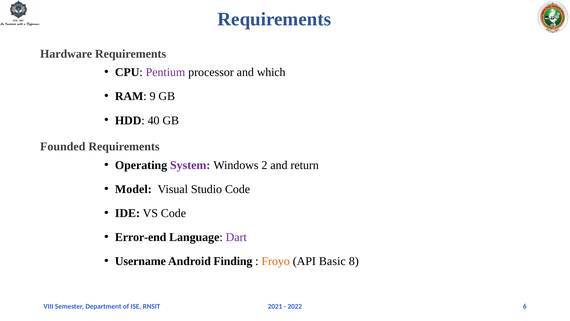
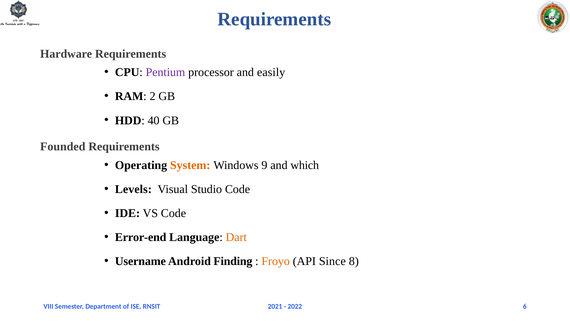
which: which -> easily (271, 72)
9: 9 -> 2 (153, 96)
System colour: purple -> orange (190, 165)
2: 2 -> 9 (264, 165)
return: return -> which (305, 165)
Model: Model -> Levels (133, 189)
Dart colour: purple -> orange (236, 237)
Basic: Basic -> Since (332, 261)
